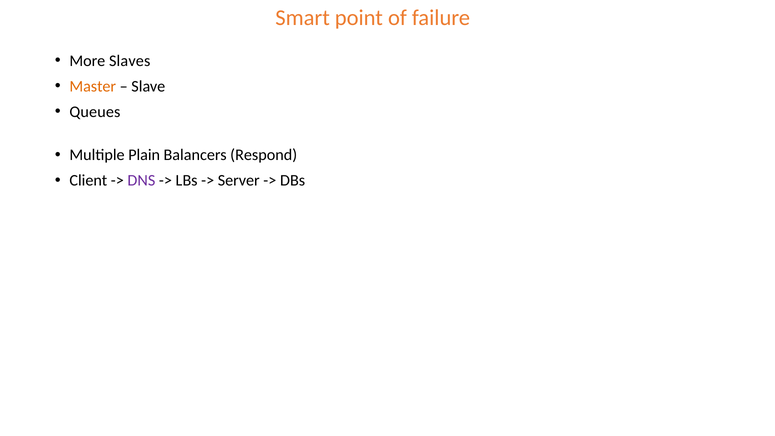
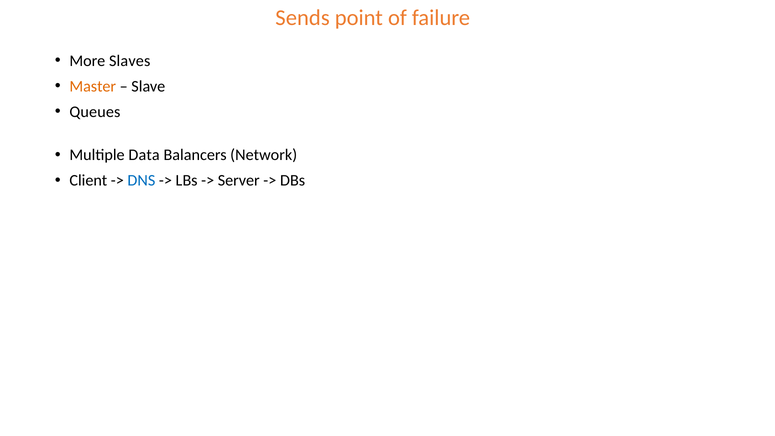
Smart: Smart -> Sends (303, 18)
Plain: Plain -> Data (144, 155)
Respond: Respond -> Network (264, 155)
DNS colour: purple -> blue (141, 180)
